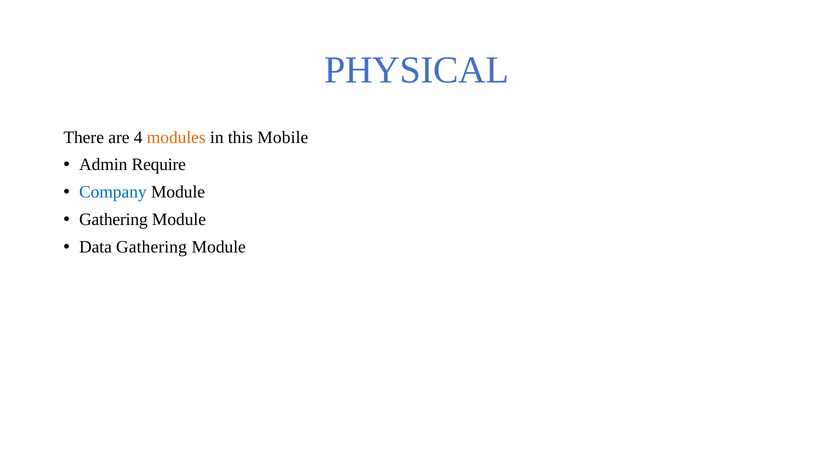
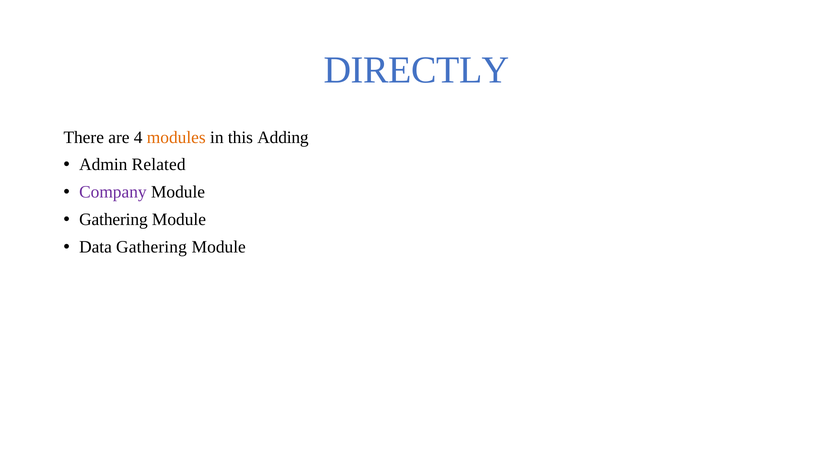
PHYSICAL: PHYSICAL -> DIRECTLY (417, 70)
Mobile: Mobile -> Adding (283, 137)
Require: Require -> Related (159, 165)
Company colour: blue -> purple (113, 192)
